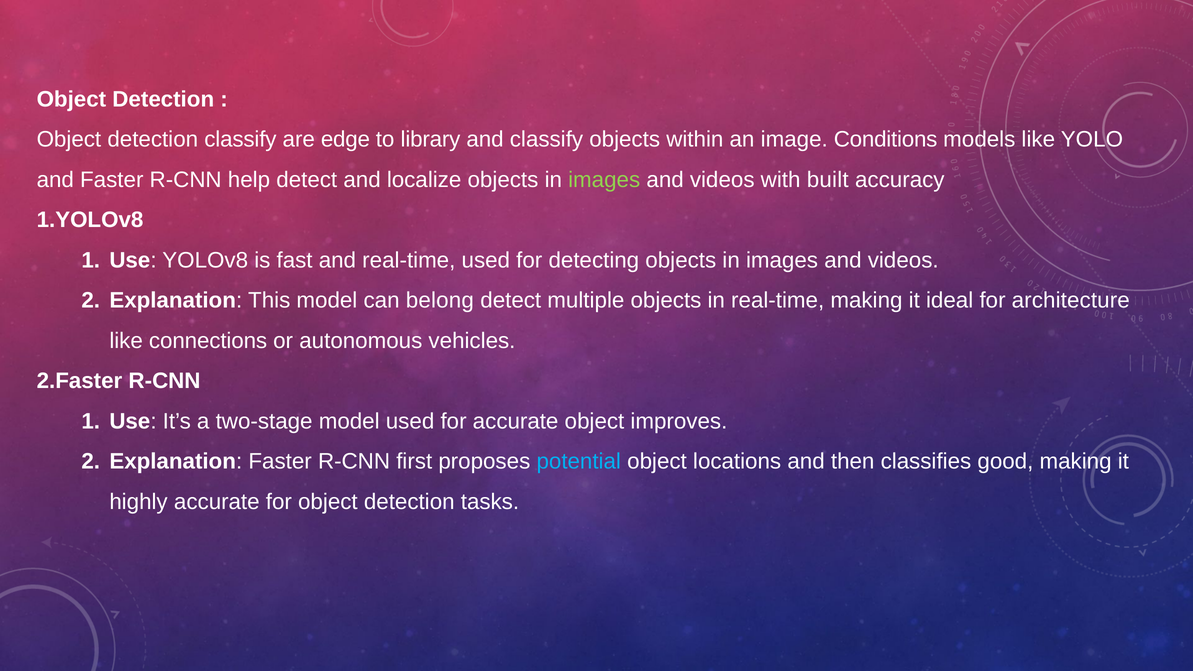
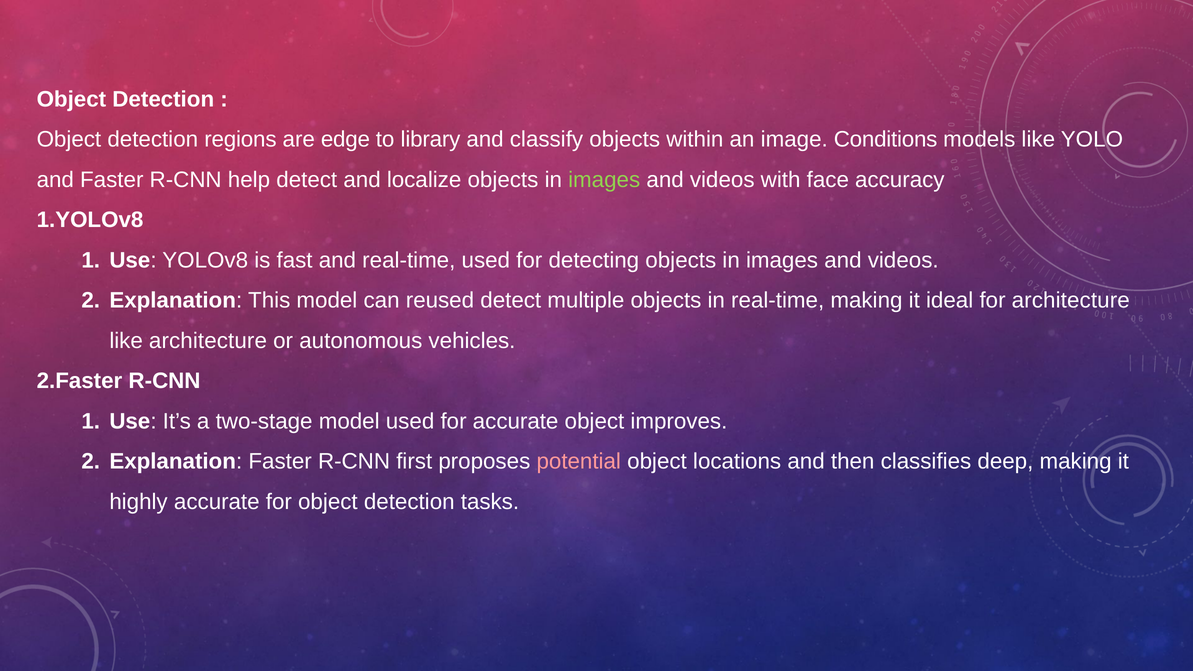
detection classify: classify -> regions (240, 139)
built: built -> face (828, 180)
belong: belong -> reused (440, 301)
like connections: connections -> architecture (208, 341)
potential colour: light blue -> pink (579, 462)
good: good -> deep (1005, 462)
